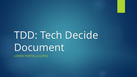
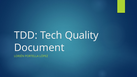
Decide: Decide -> Quality (82, 35)
